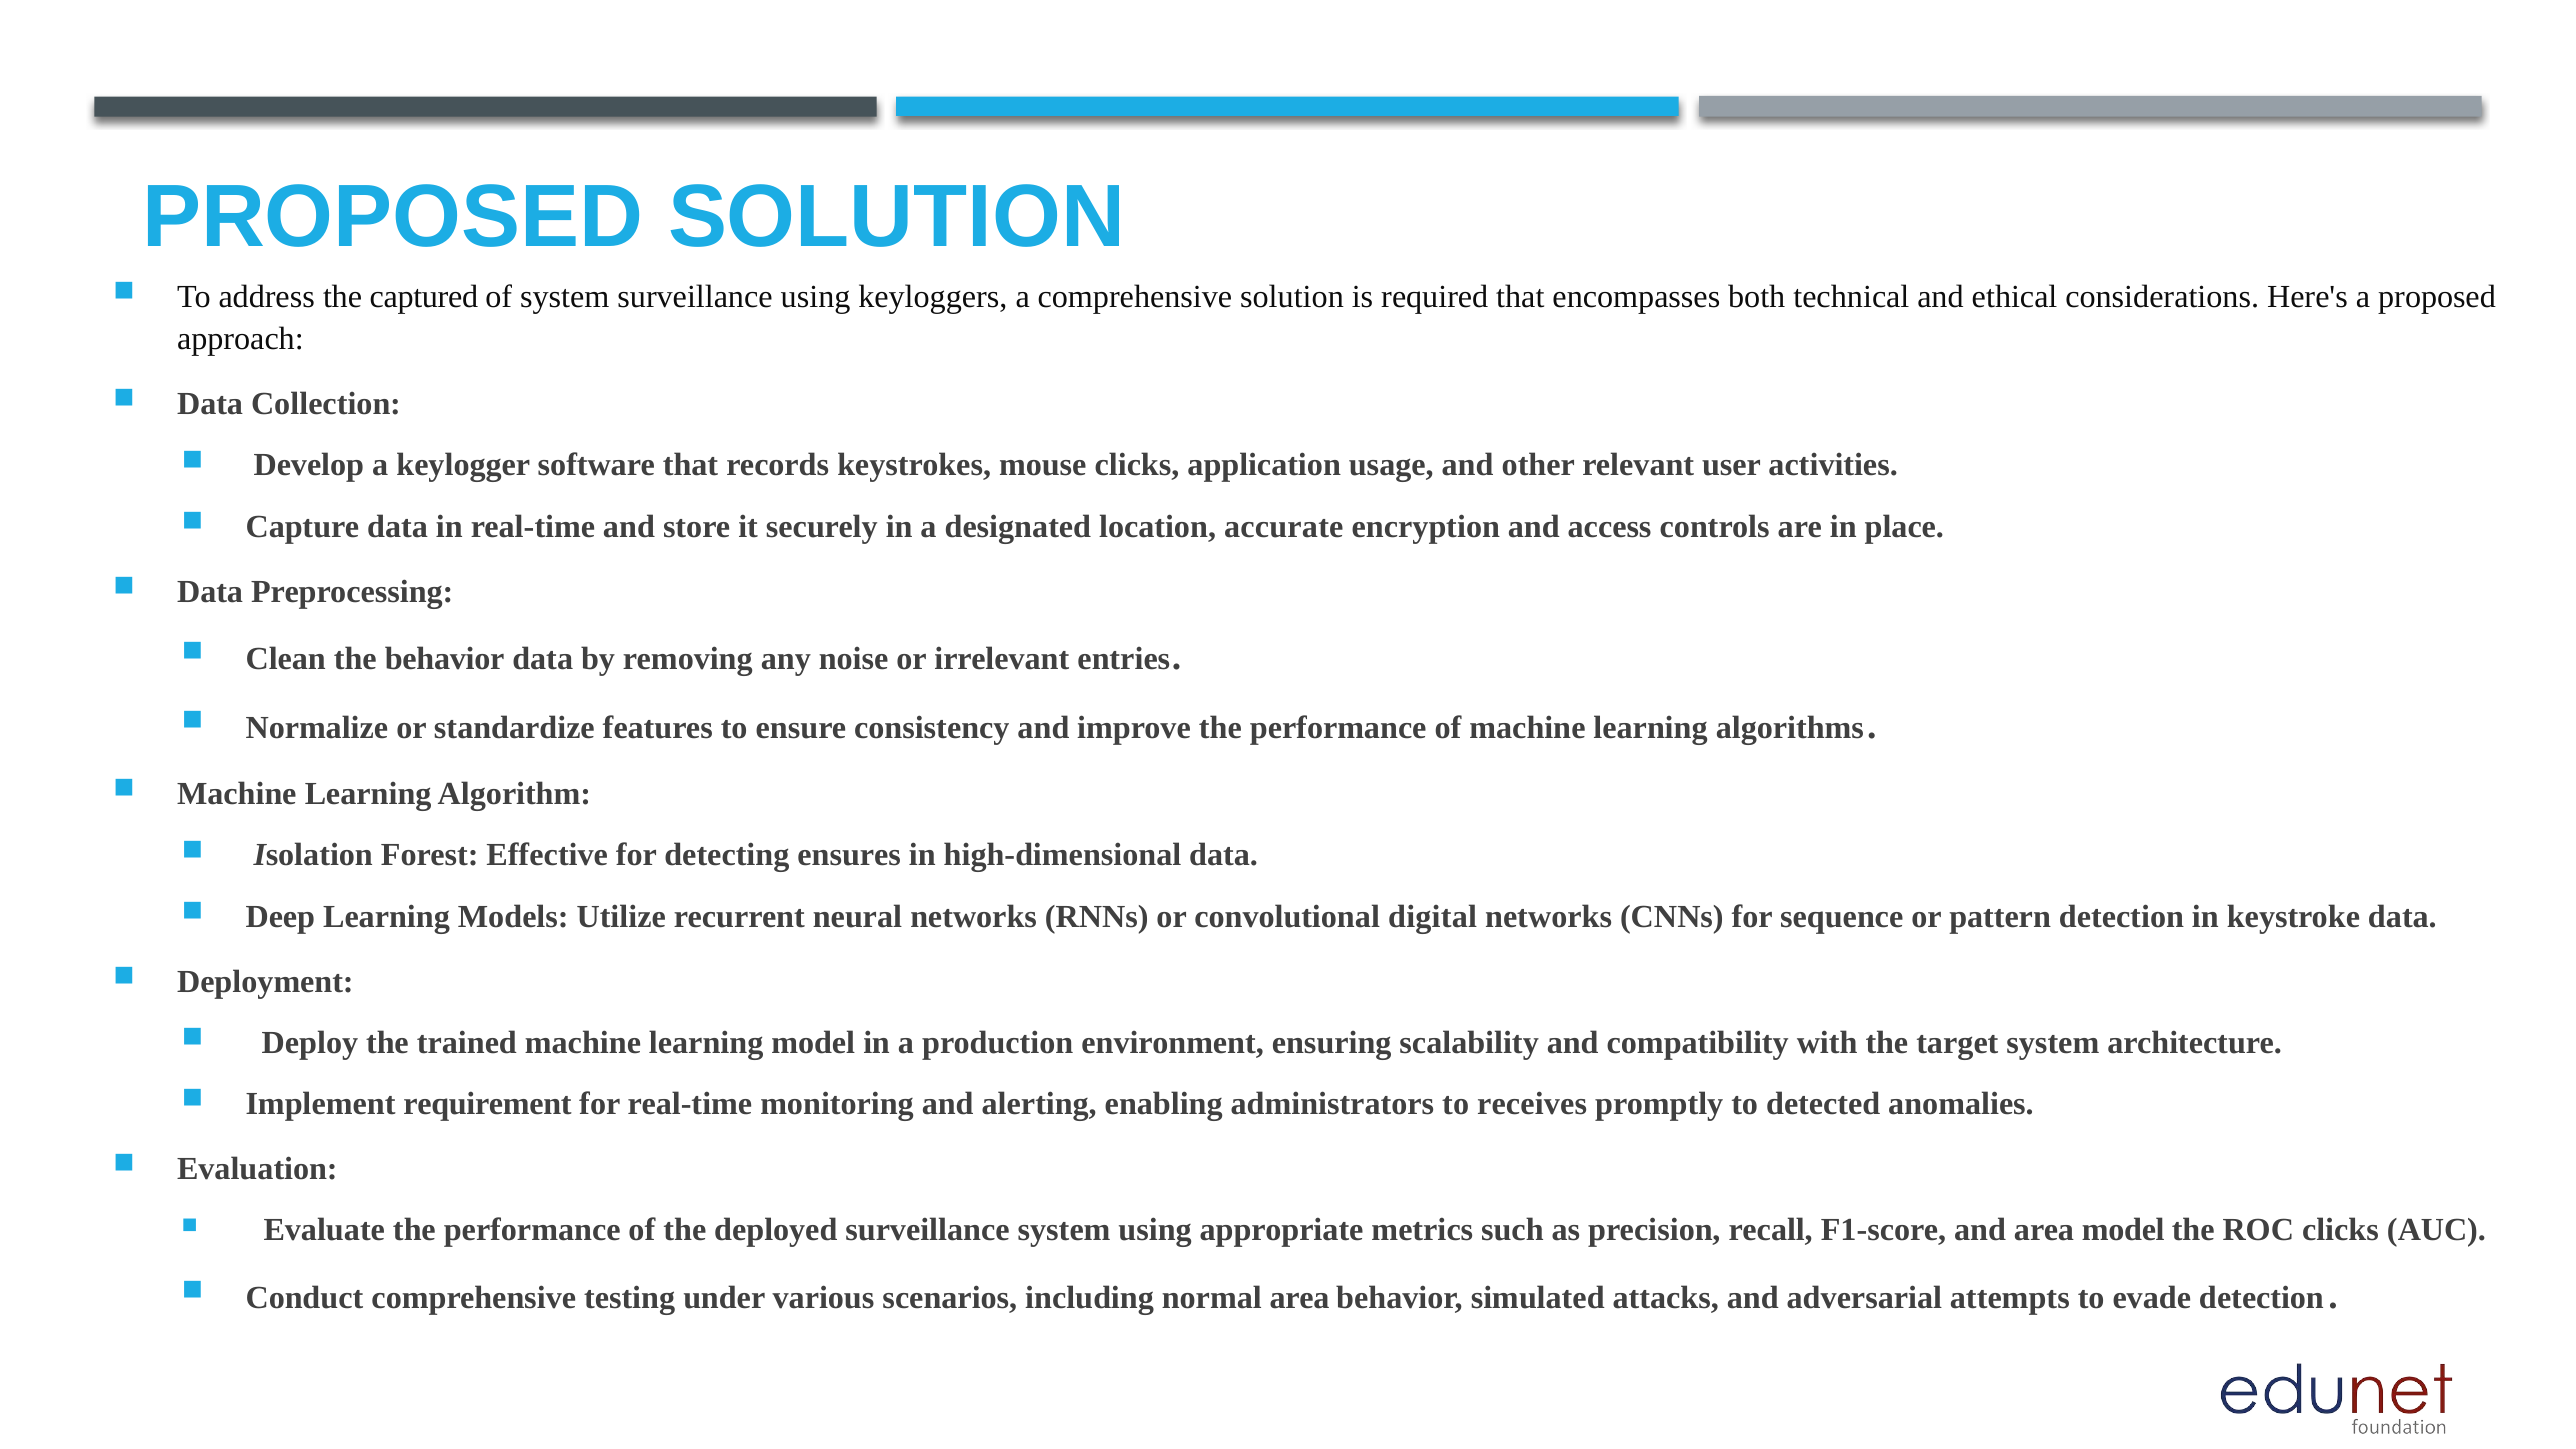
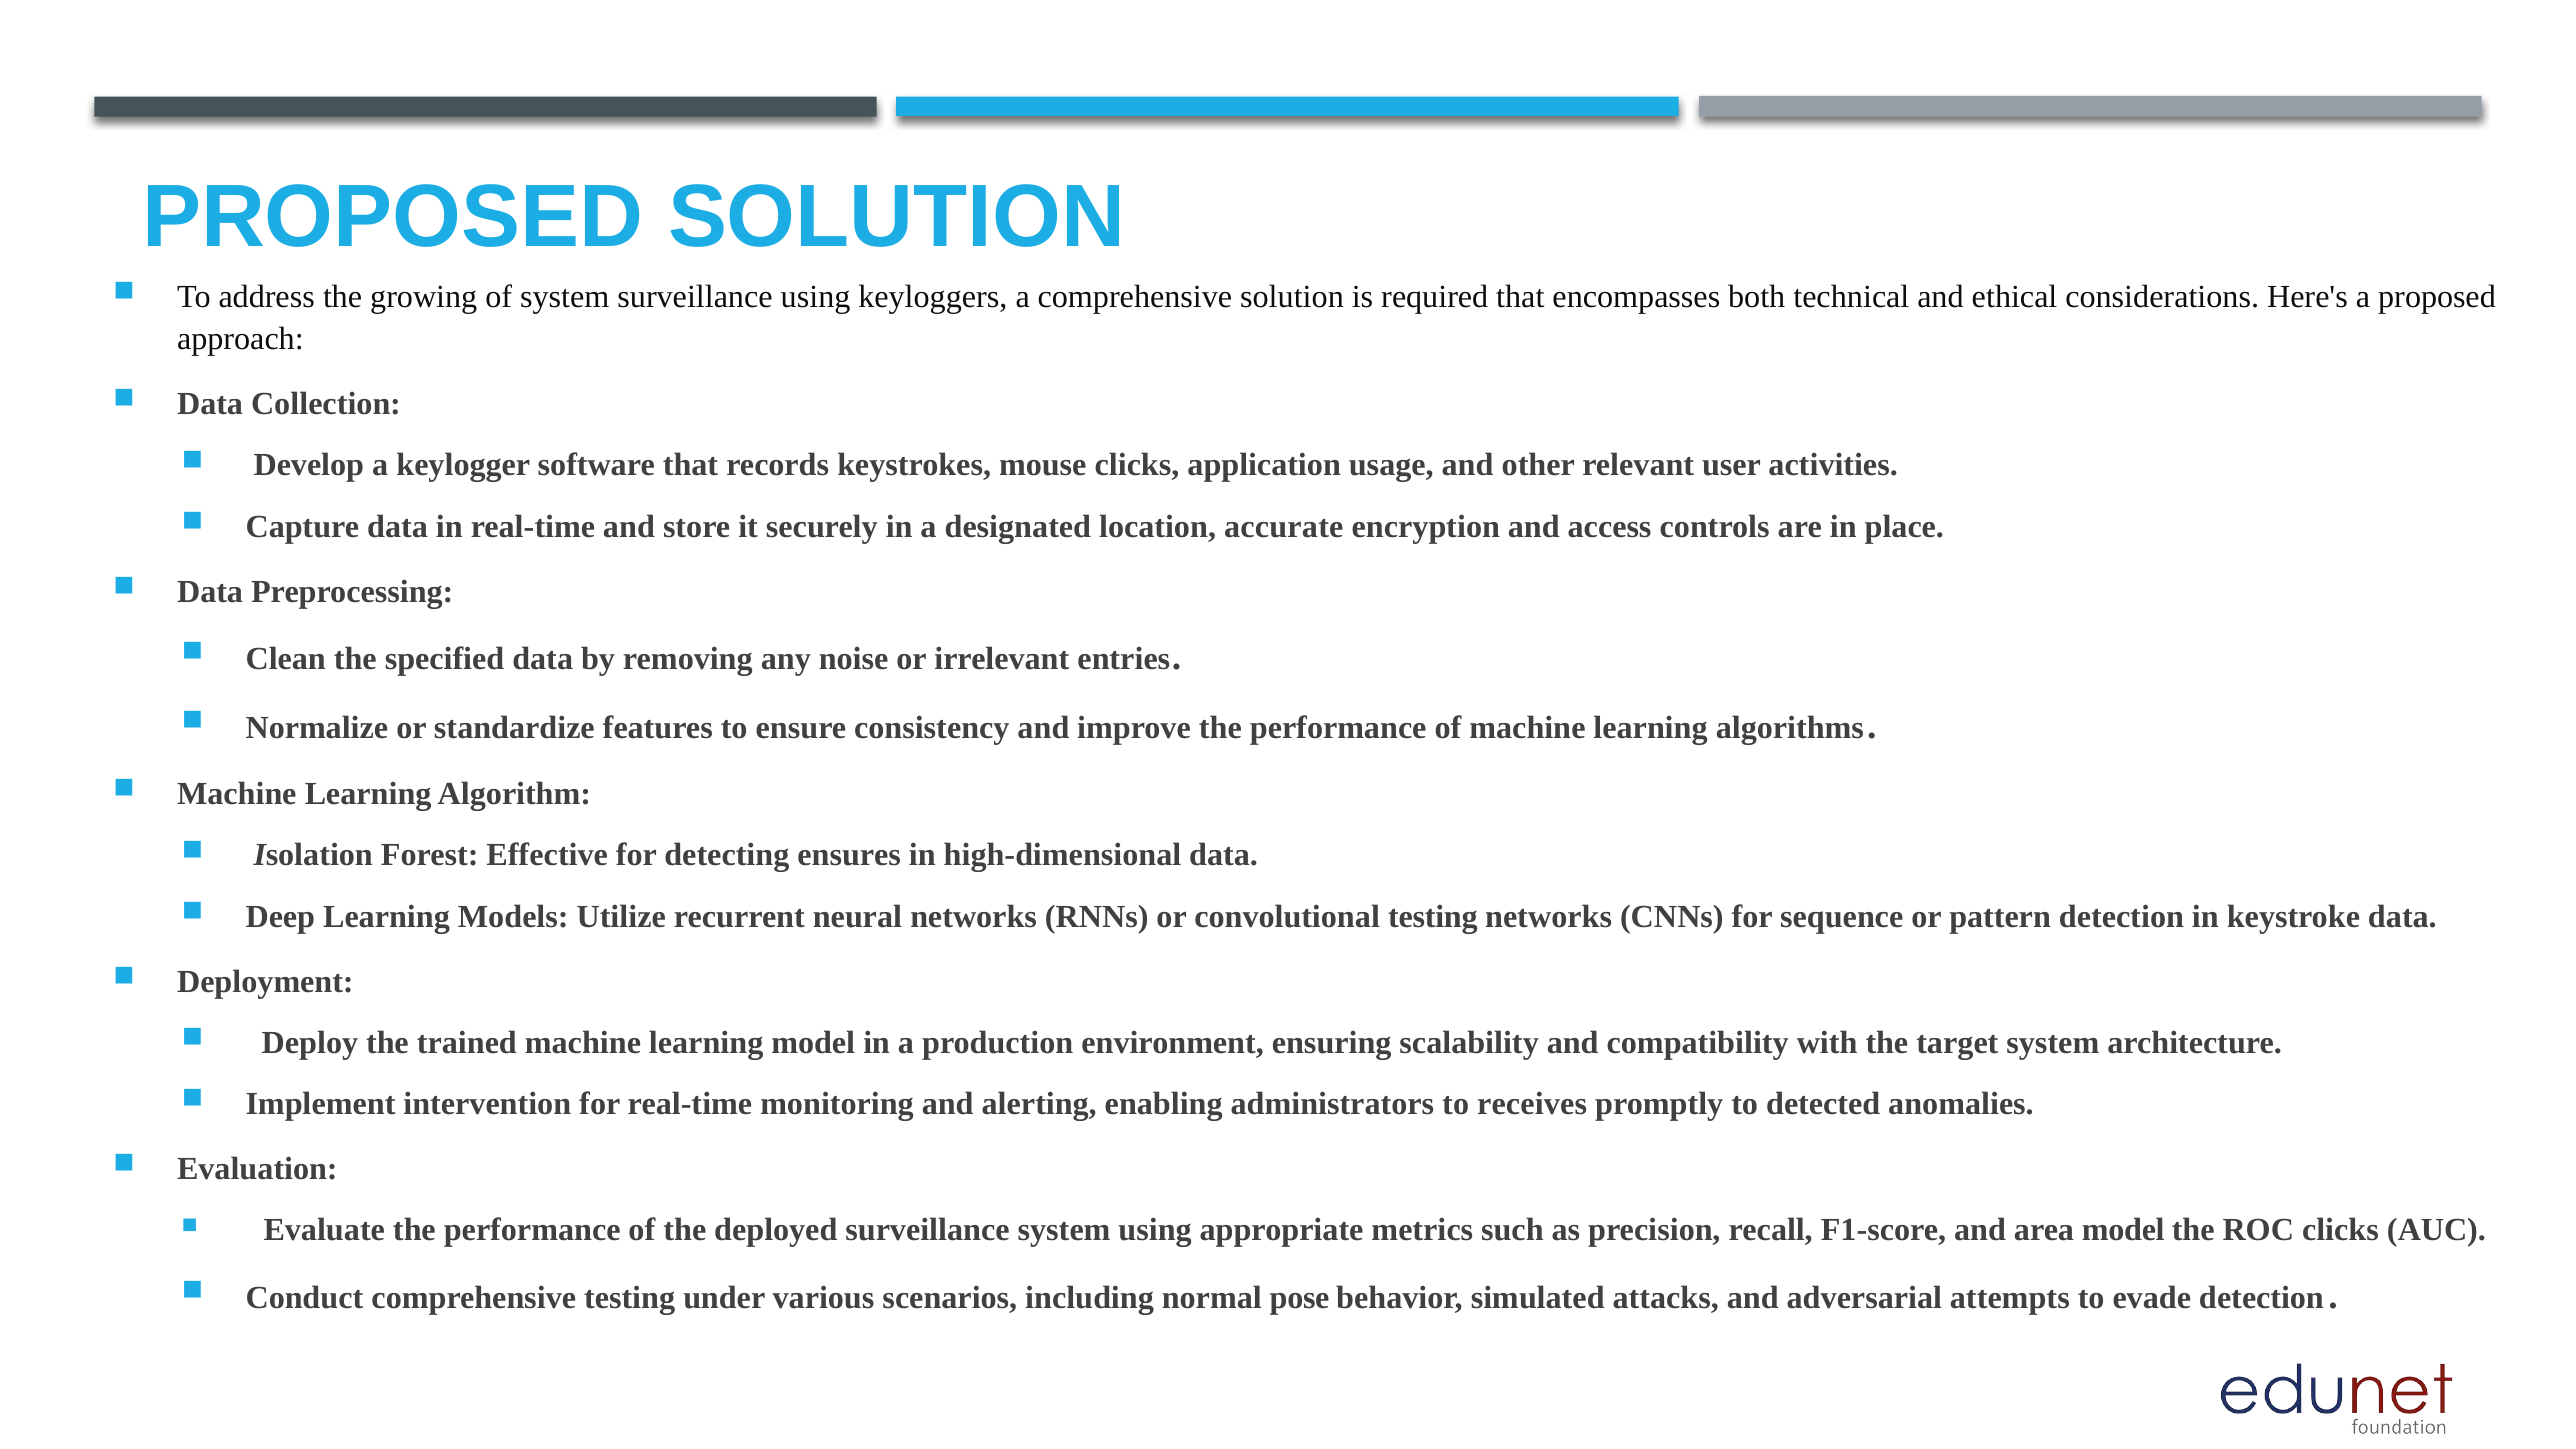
captured: captured -> growing (424, 297)
the behavior: behavior -> specified (445, 659)
convolutional digital: digital -> testing (1433, 917)
requirement: requirement -> intervention (487, 1104)
normal area: area -> pose (1300, 1298)
